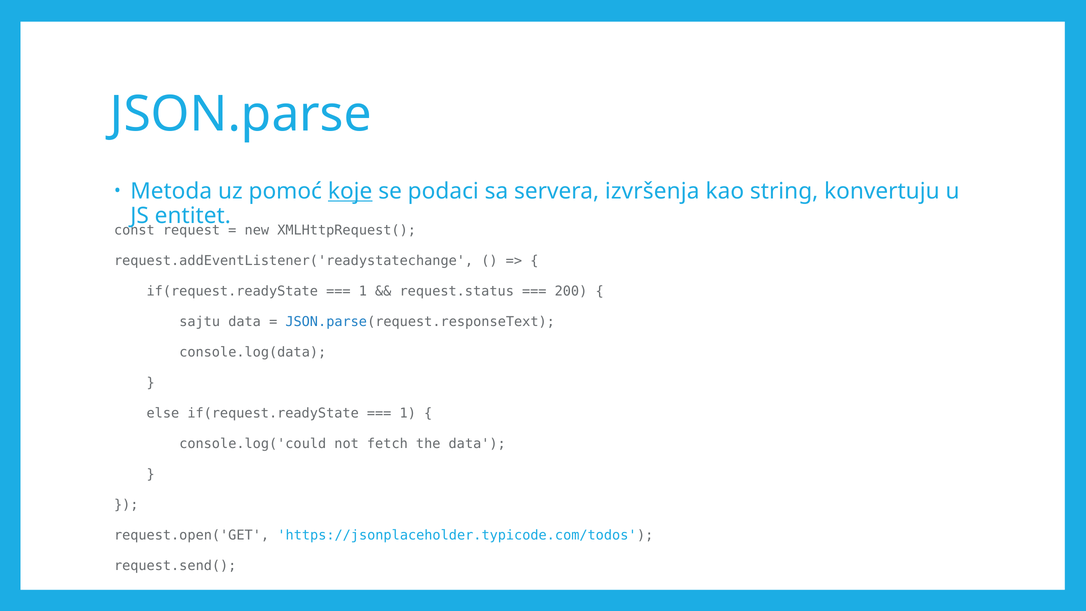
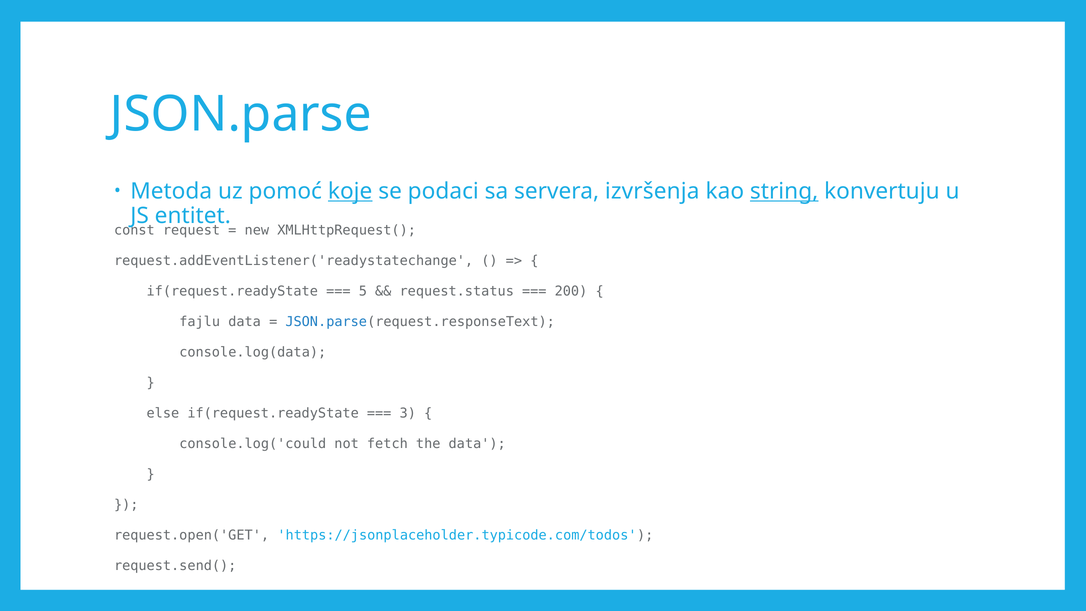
string underline: none -> present (784, 191)
1: 1 -> 5 (363, 291)
sajtu: sajtu -> fajlu (200, 322)
1: 1 -> 3 (408, 413)
